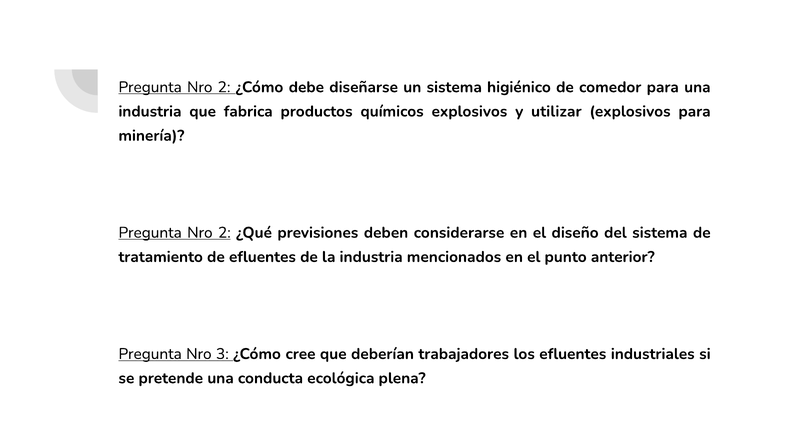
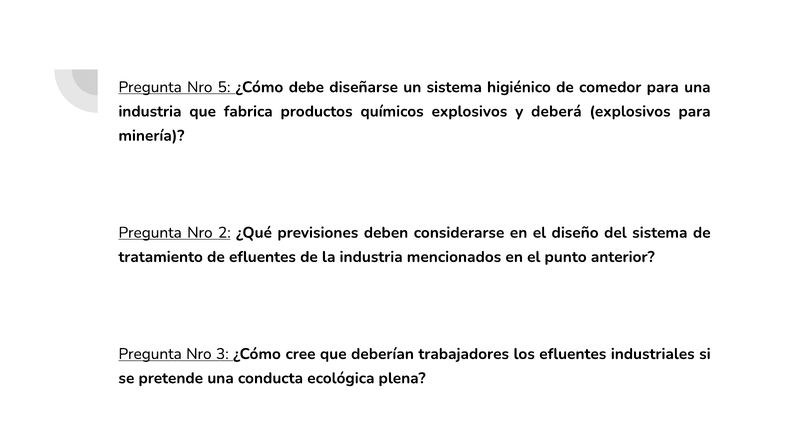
2: 2 -> 5 (224, 87)
utilizar: utilizar -> deberá (556, 111)
